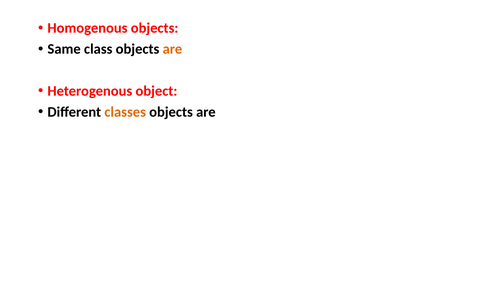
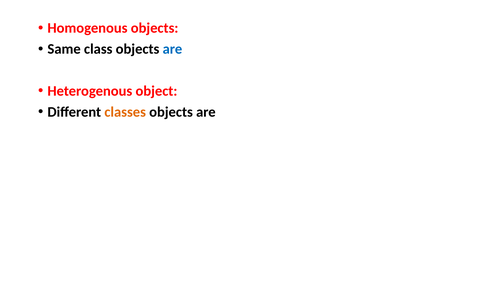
are colour: orange -> blue (172, 49)
